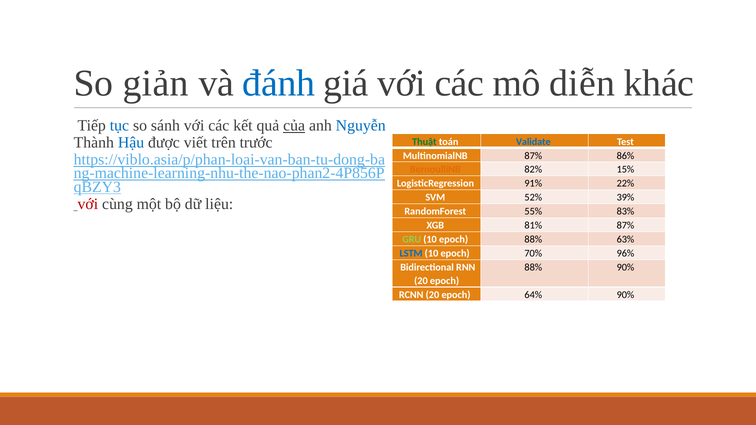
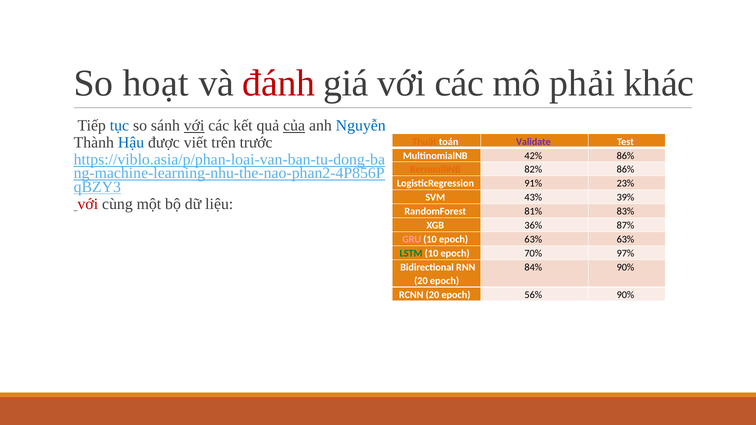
giản: giản -> hoạt (156, 83)
đánh colour: blue -> red (279, 83)
diễn: diễn -> phải (582, 83)
với underline: none -> present (194, 126)
Thuật colour: green -> orange (424, 142)
Validate colour: blue -> purple (533, 142)
MultinomialNB 87%: 87% -> 42% (533, 156)
82% 15%: 15% -> 86% (625, 170)
22%: 22% -> 23% (625, 184)
52%: 52% -> 43% (533, 198)
55%: 55% -> 81% (533, 212)
81%: 81% -> 36% (533, 226)
GRU colour: light green -> pink (412, 240)
10 epoch 88%: 88% -> 63% (533, 240)
LSTM colour: blue -> green (411, 254)
96%: 96% -> 97% (625, 254)
88%: 88% -> 84% (533, 268)
64%: 64% -> 56% (533, 295)
